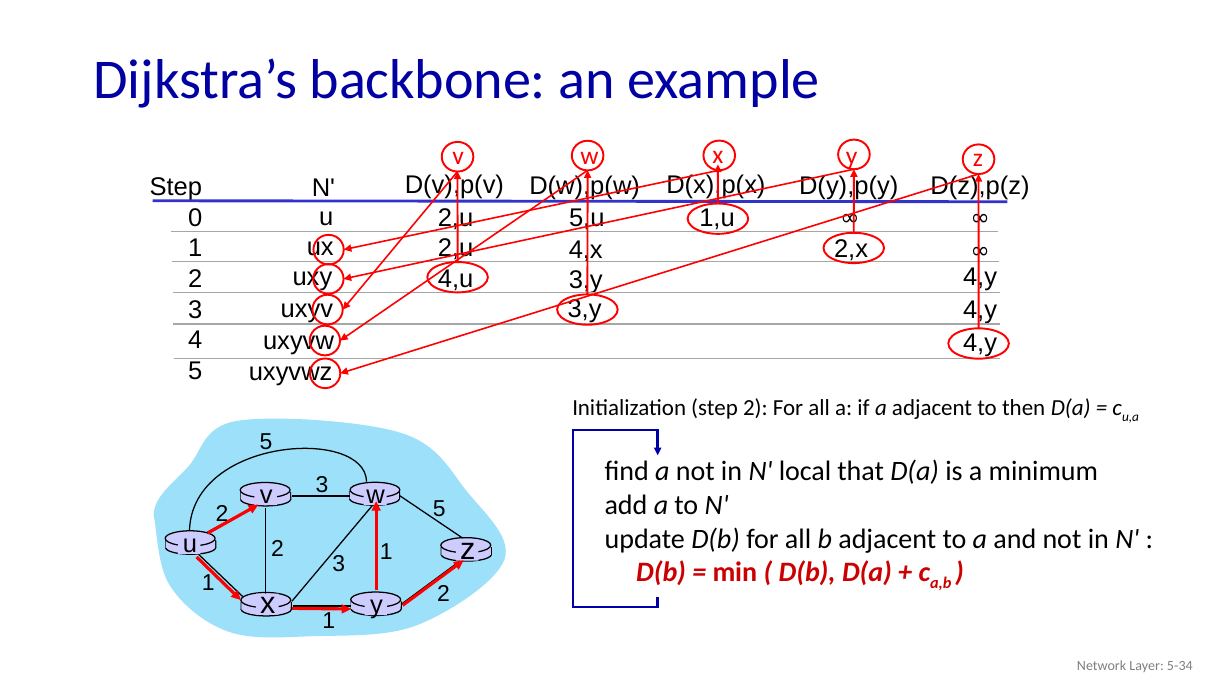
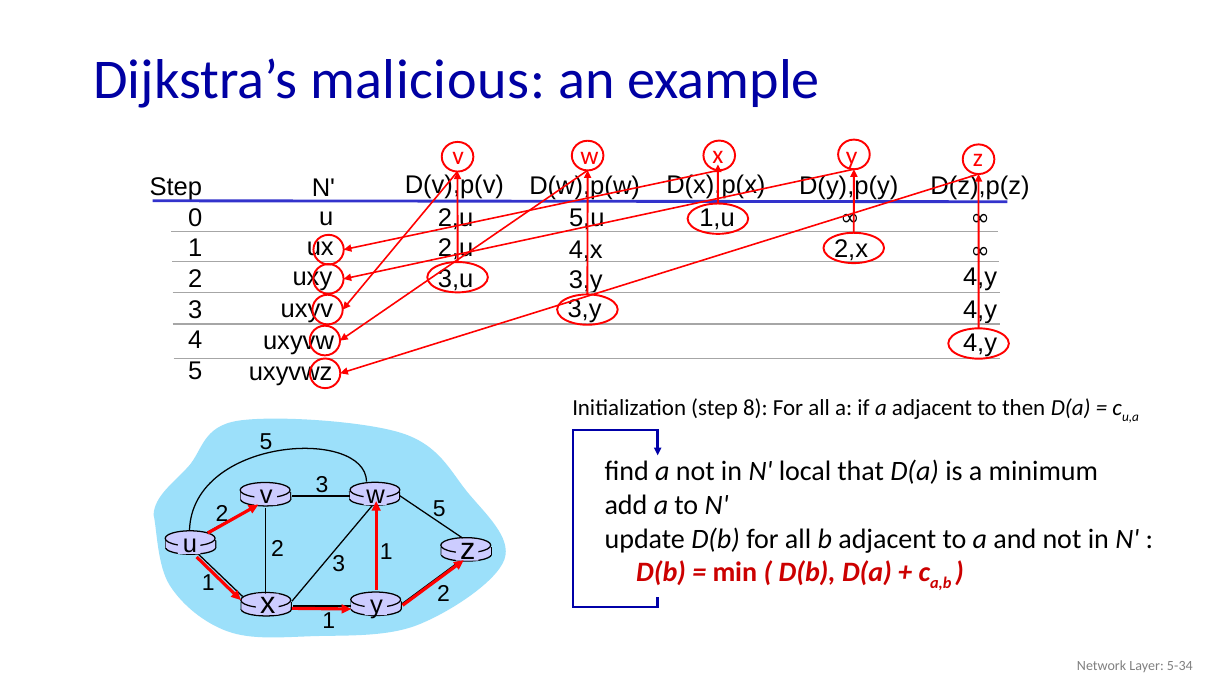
backbone: backbone -> malicious (428, 80)
4,u: 4,u -> 3,u (456, 279)
step 2: 2 -> 8 (755, 408)
